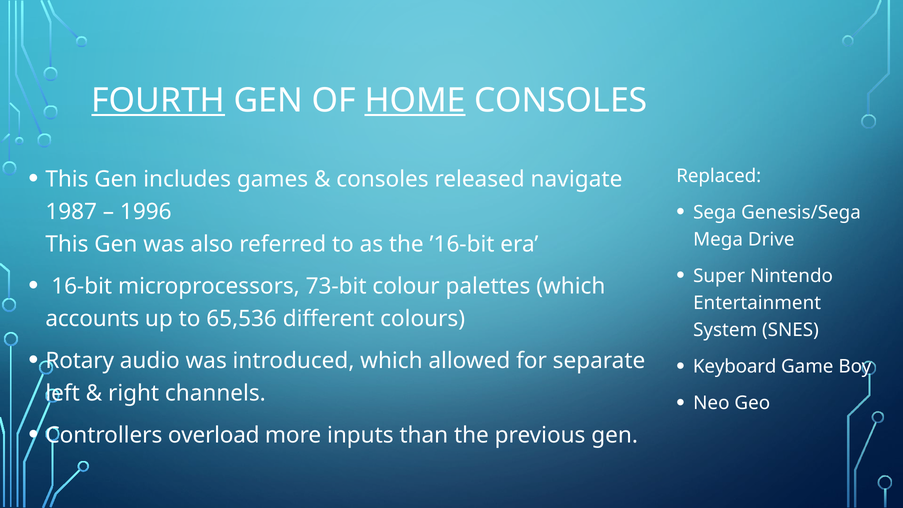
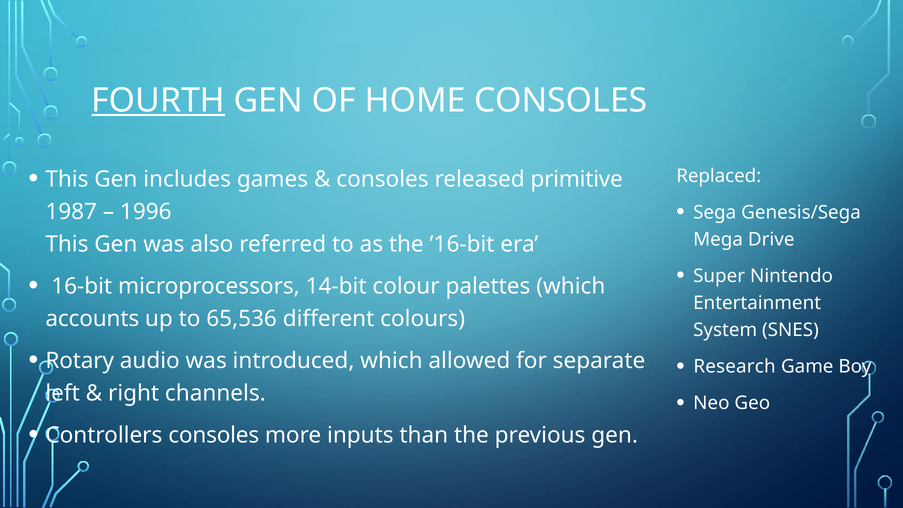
HOME underline: present -> none (415, 100)
navigate: navigate -> primitive (577, 179)
73-bit: 73-bit -> 14-bit (336, 286)
Keyboard: Keyboard -> Research (735, 367)
Controllers overload: overload -> consoles (214, 435)
